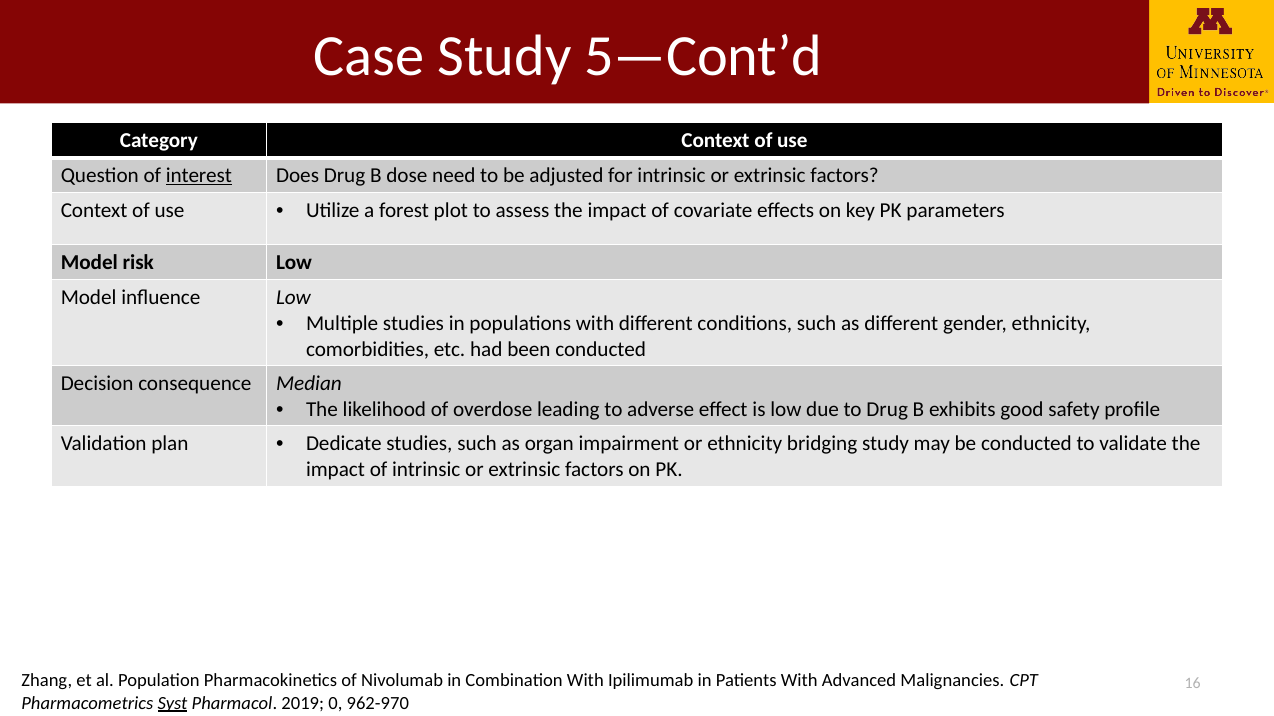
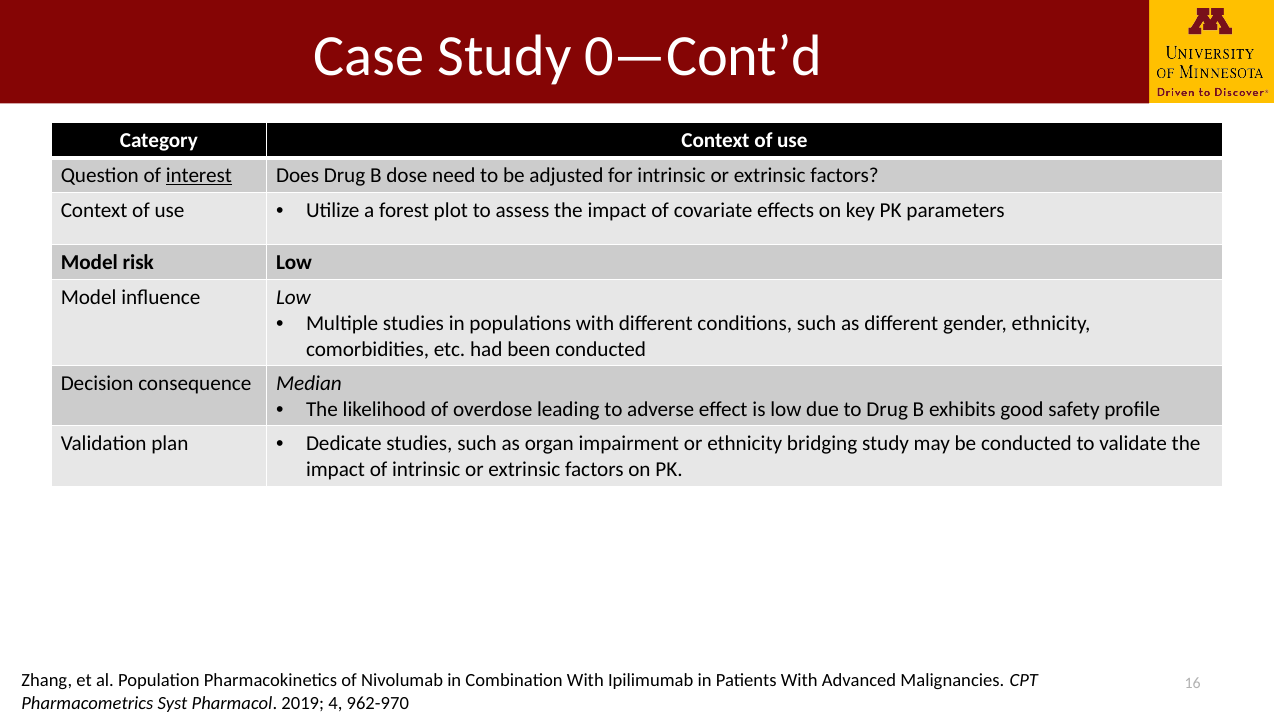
5—Cont’d: 5—Cont’d -> 0—Cont’d (703, 56)
Syst underline: present -> none (172, 704)
0: 0 -> 4 (335, 704)
